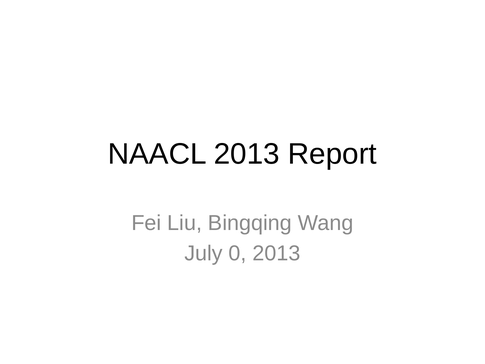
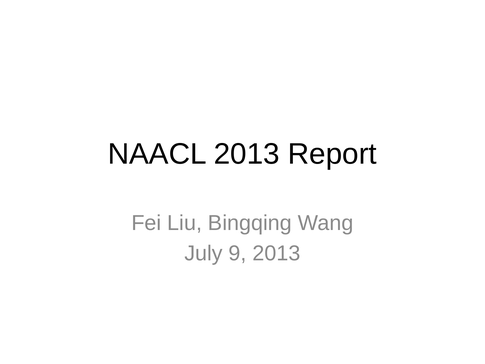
0: 0 -> 9 (238, 253)
